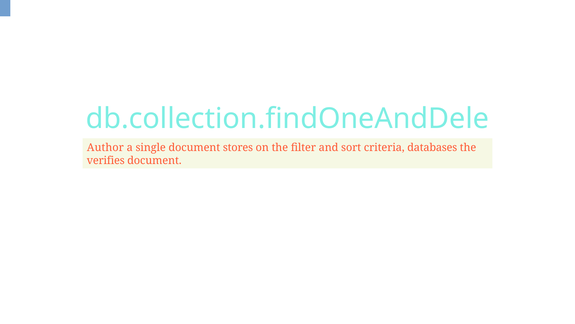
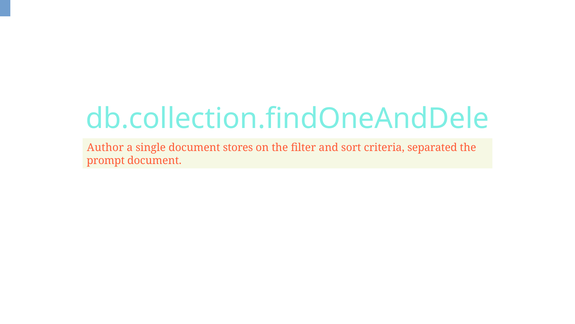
databases: databases -> separated (432, 147)
verifies: verifies -> prompt (106, 160)
